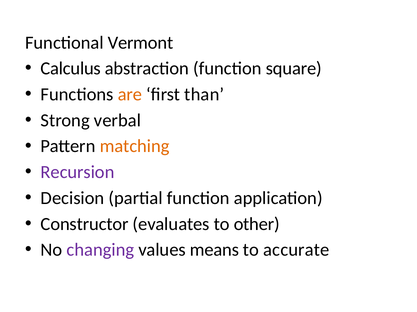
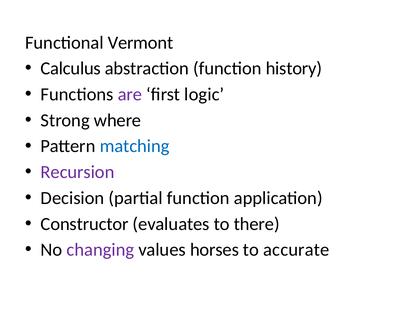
square: square -> history (294, 69)
are colour: orange -> purple (130, 95)
than: than -> logic (204, 95)
verbal: verbal -> where (118, 121)
matching colour: orange -> blue (135, 147)
other: other -> there (257, 224)
means: means -> horses (214, 250)
